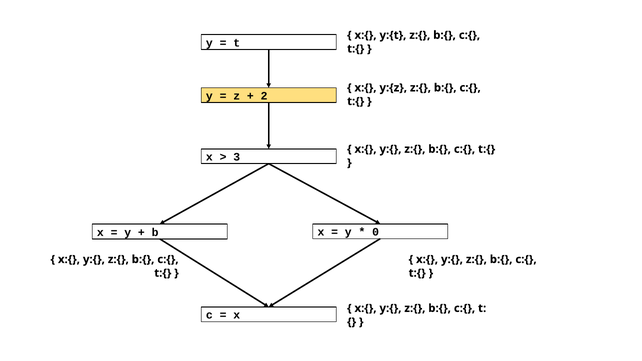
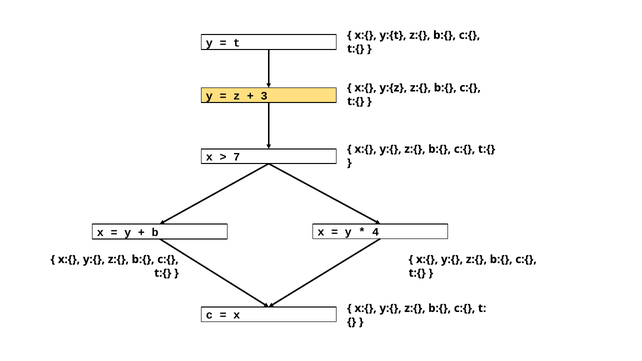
2: 2 -> 3 (264, 96)
3: 3 -> 7 (237, 157)
0: 0 -> 4 (376, 232)
